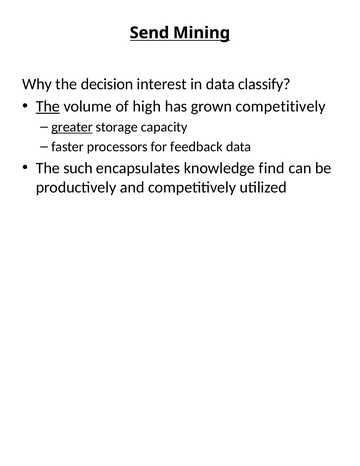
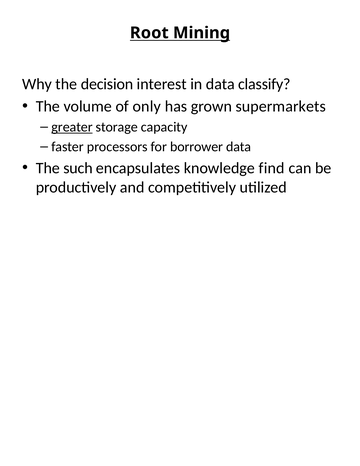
Send: Send -> Root (149, 33)
The underline: present -> none (48, 106)
high: high -> only (147, 106)
grown competitively: competitively -> supermarkets (281, 106)
feedback: feedback -> borrower (197, 147)
